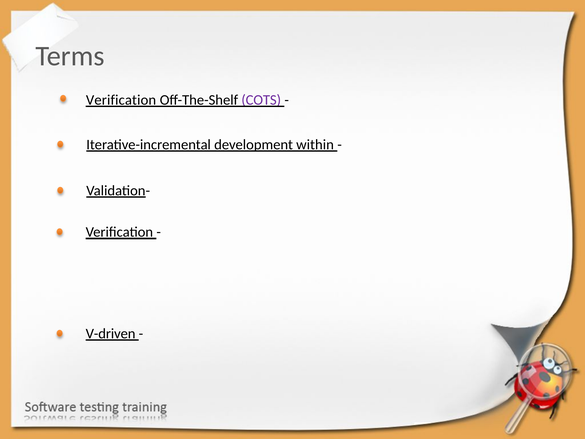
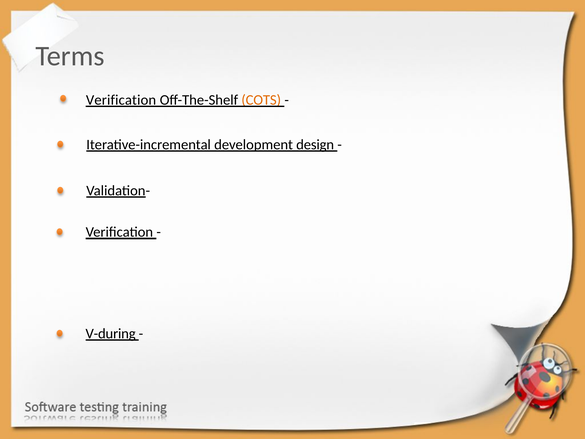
COTS colour: purple -> orange (261, 100)
within: within -> design (315, 145)
V-driven: V-driven -> V-during (111, 333)
